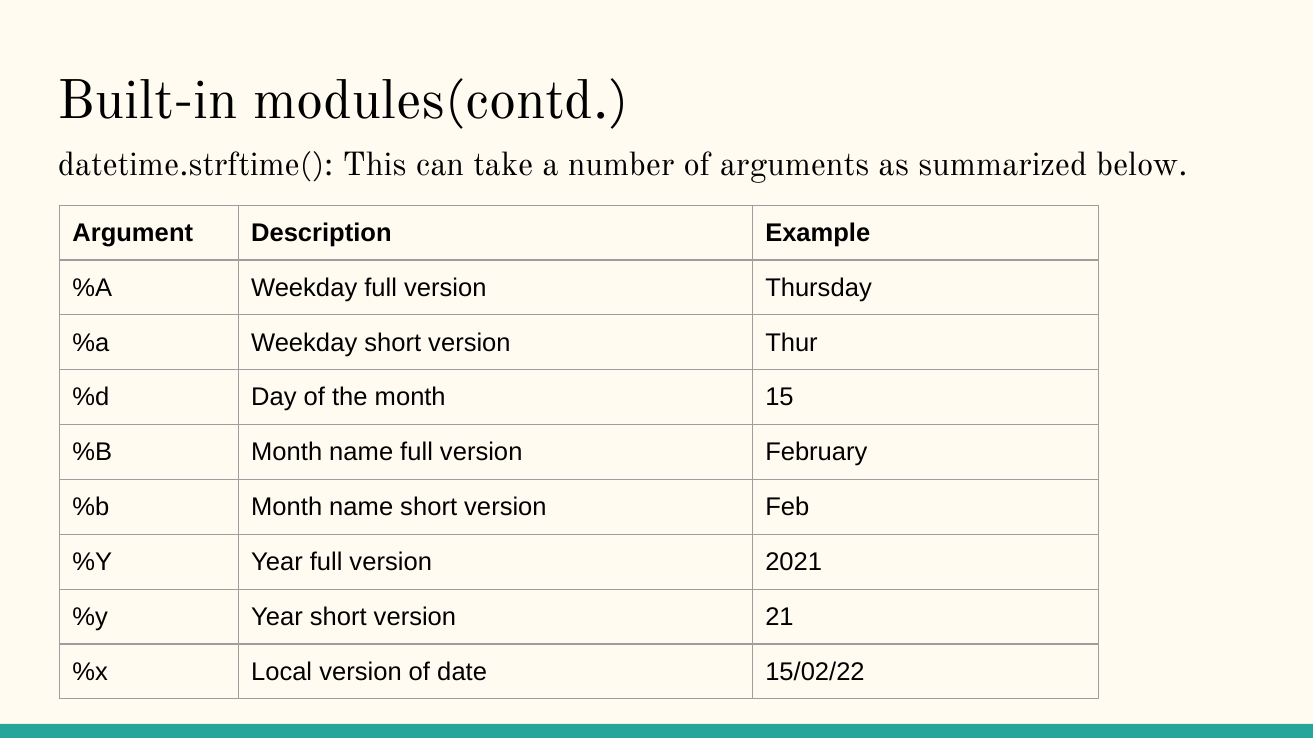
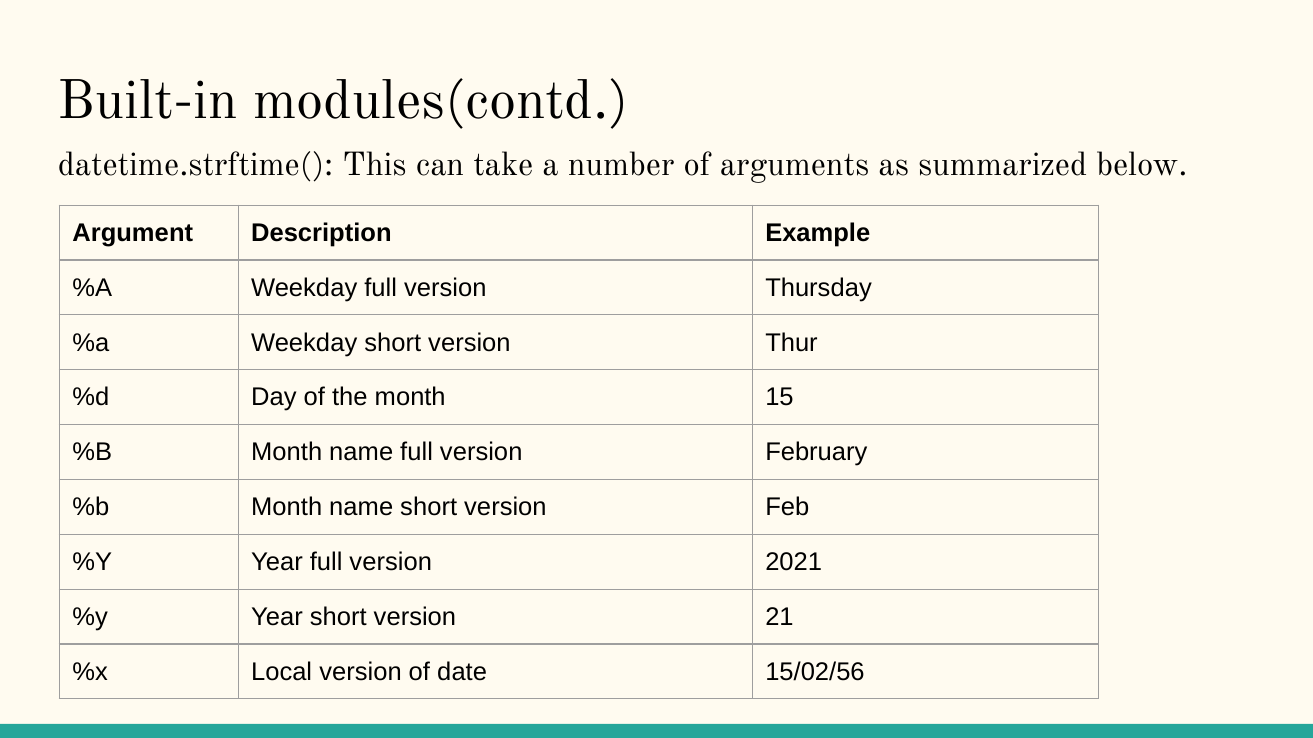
15/02/22: 15/02/22 -> 15/02/56 (815, 672)
